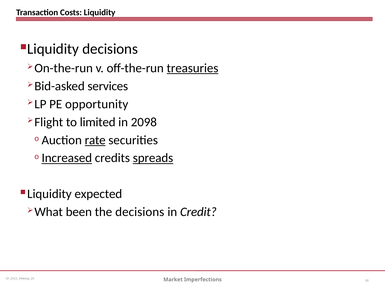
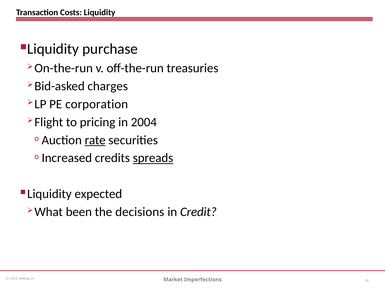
decisions: decisions -> purchase (110, 49)
treasuries underline: present -> none (193, 68)
services: services -> charges (108, 86)
opportunity: opportunity -> corporation (97, 104)
limited: limited -> pricing (98, 122)
2098: 2098 -> 2004 (144, 122)
Increased underline: present -> none (67, 158)
